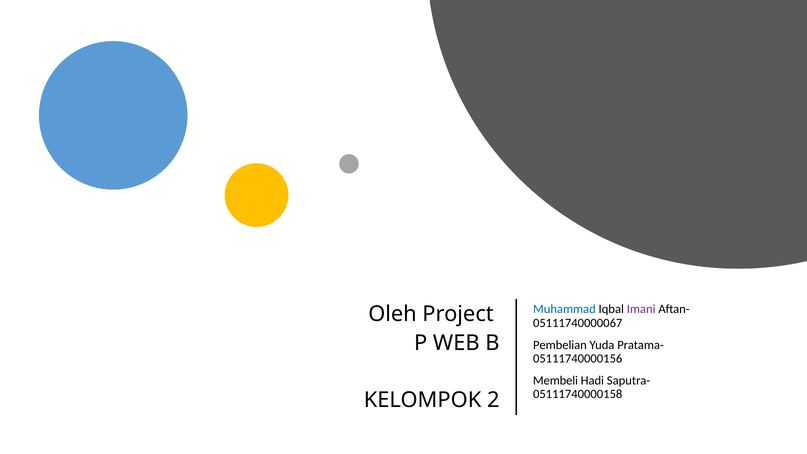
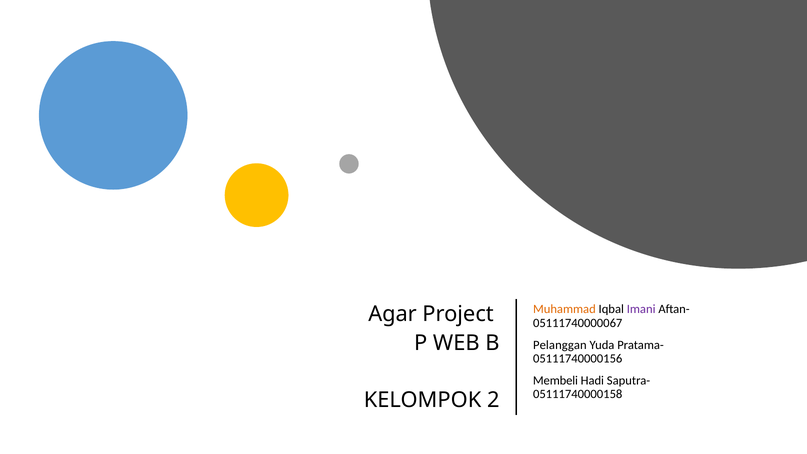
Muhammad colour: blue -> orange (564, 309)
Oleh: Oleh -> Agar (393, 314)
Pembelian: Pembelian -> Pelanggan (560, 345)
